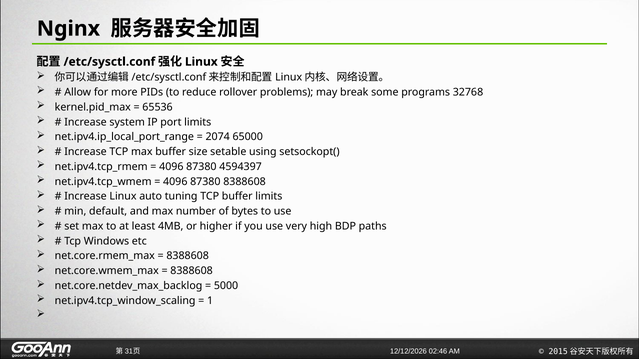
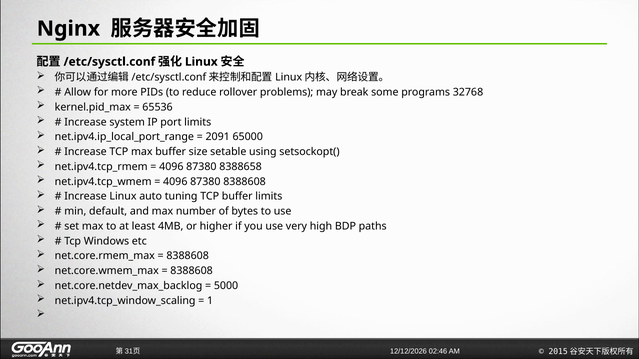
2074: 2074 -> 2091 (218, 137)
4594397: 4594397 -> 8388658 (241, 167)
